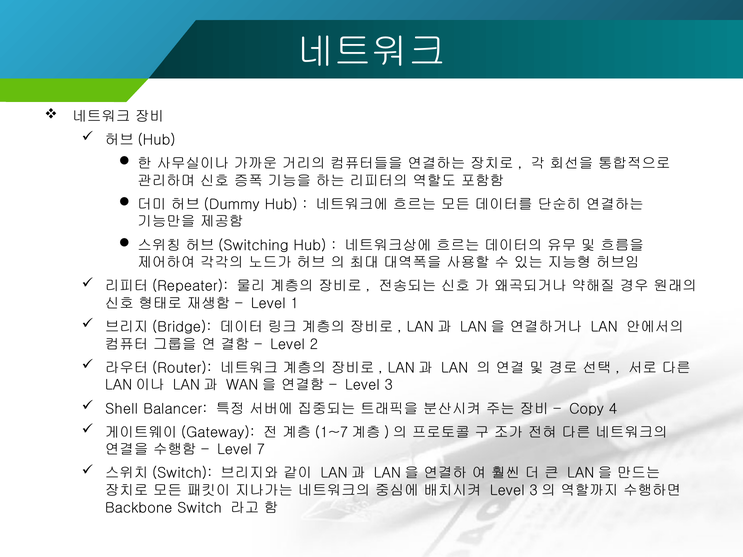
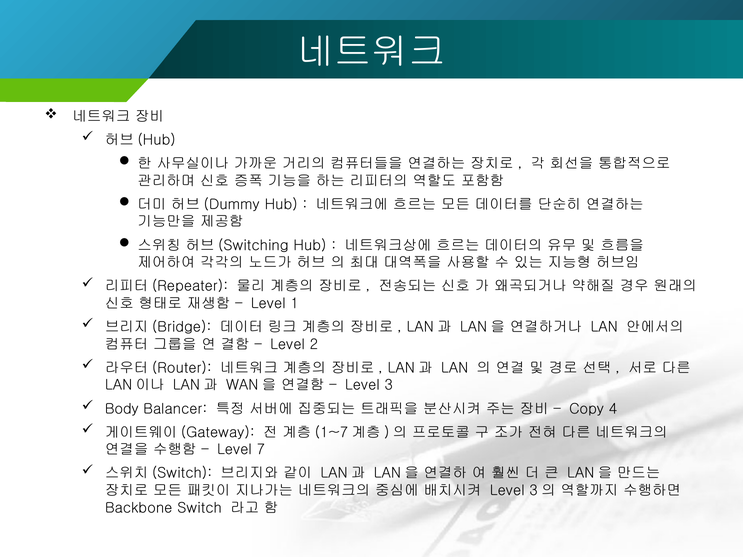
Shell: Shell -> Body (122, 409)
